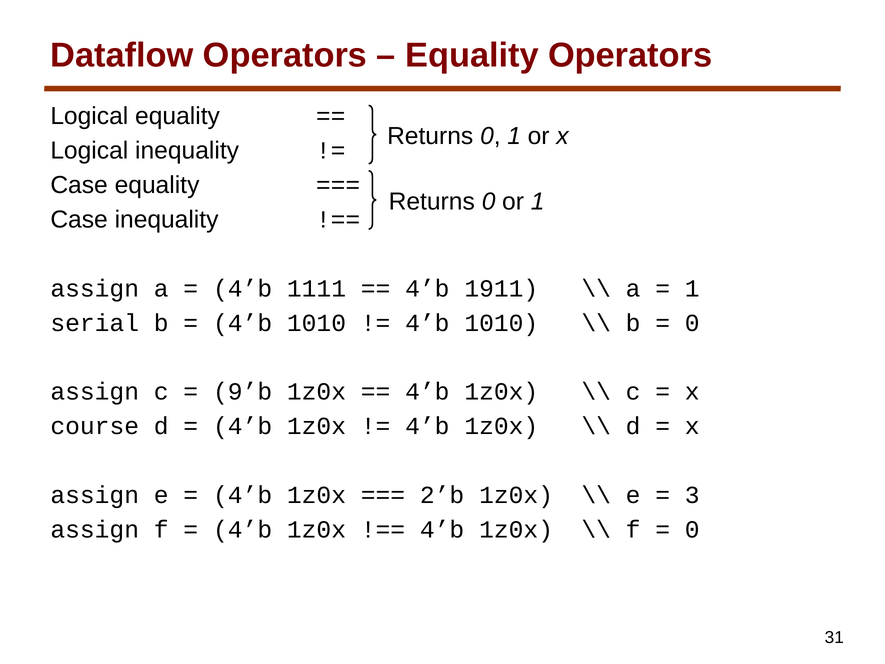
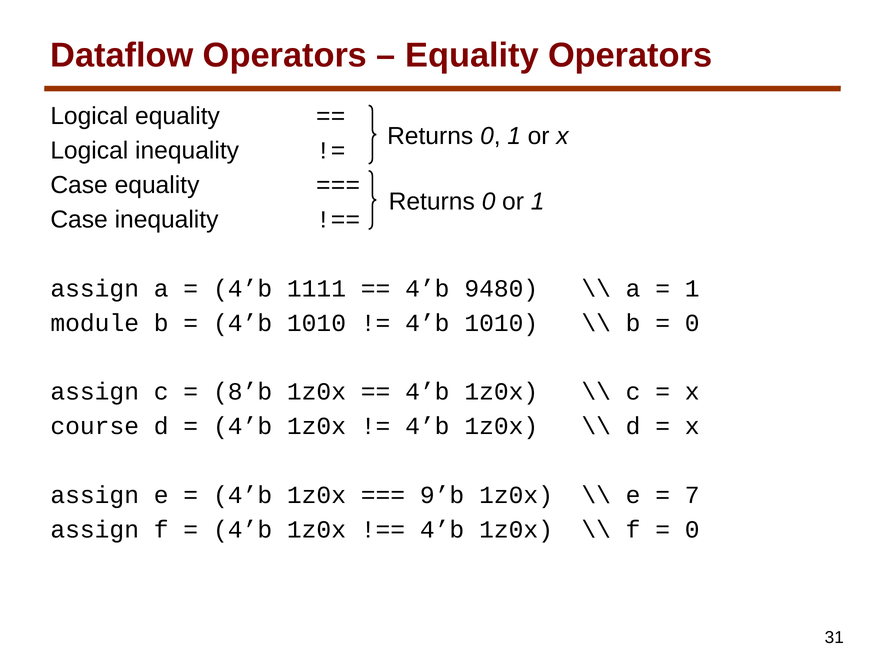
1911: 1911 -> 9480 (501, 288)
serial: serial -> module (95, 323)
9’b: 9’b -> 8’b (243, 392)
2’b: 2’b -> 9’b (442, 495)
3: 3 -> 7 (692, 495)
